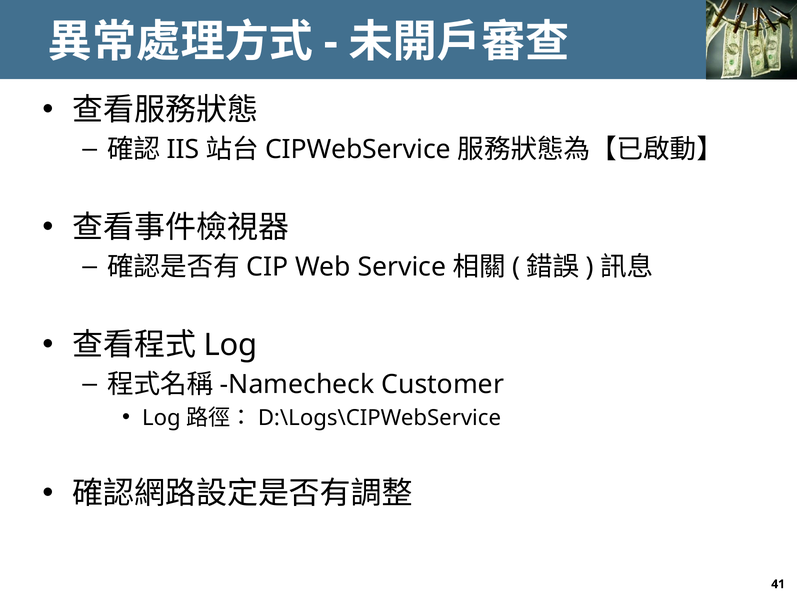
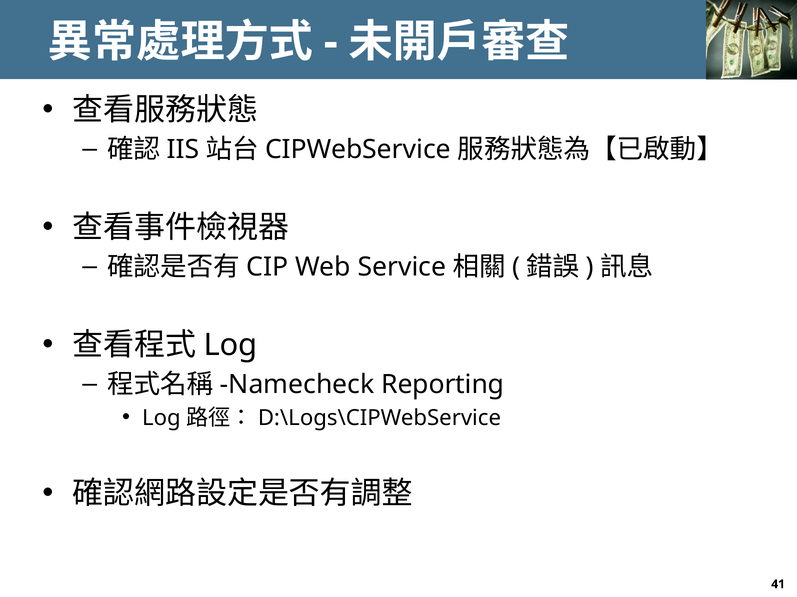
Customer: Customer -> Reporting (443, 385)
